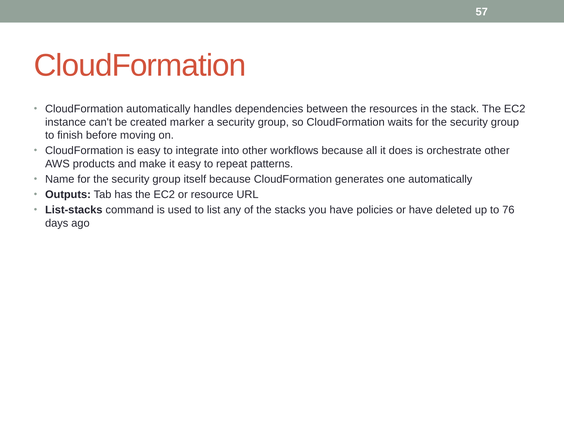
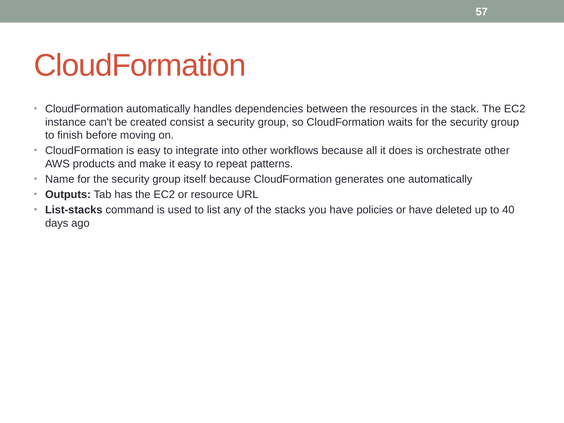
marker: marker -> consist (187, 122)
76: 76 -> 40 (508, 210)
